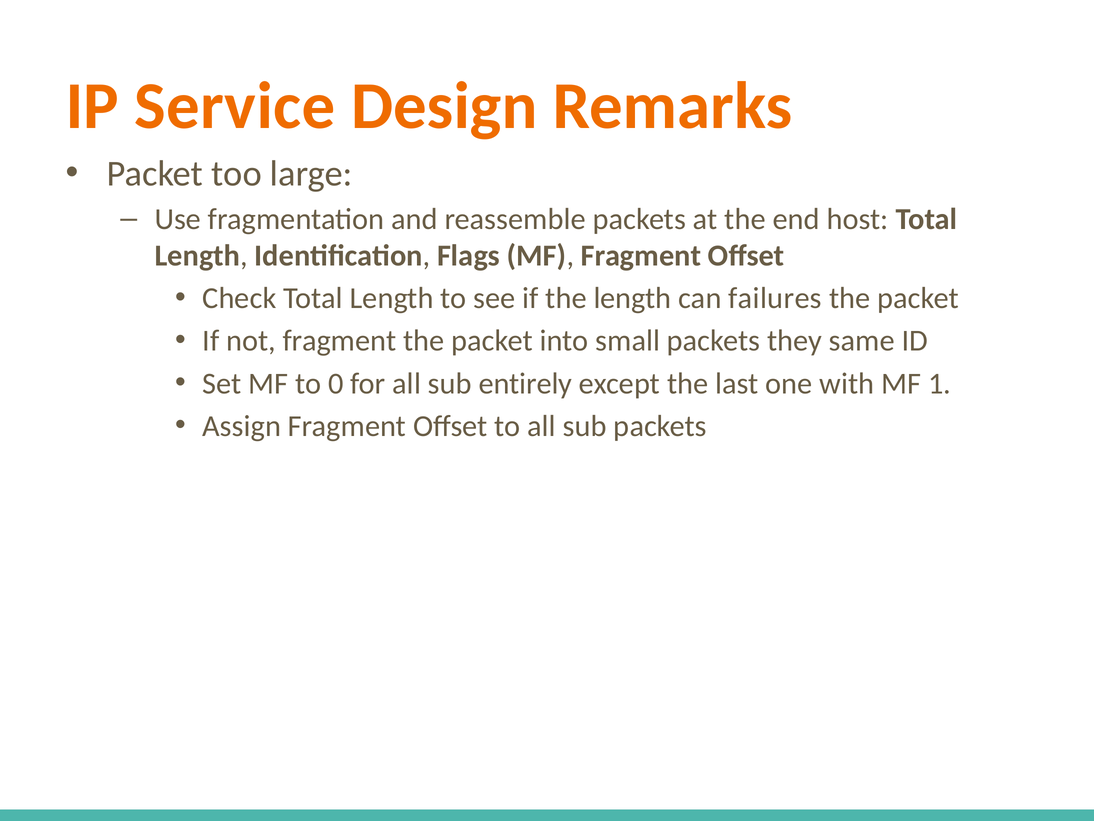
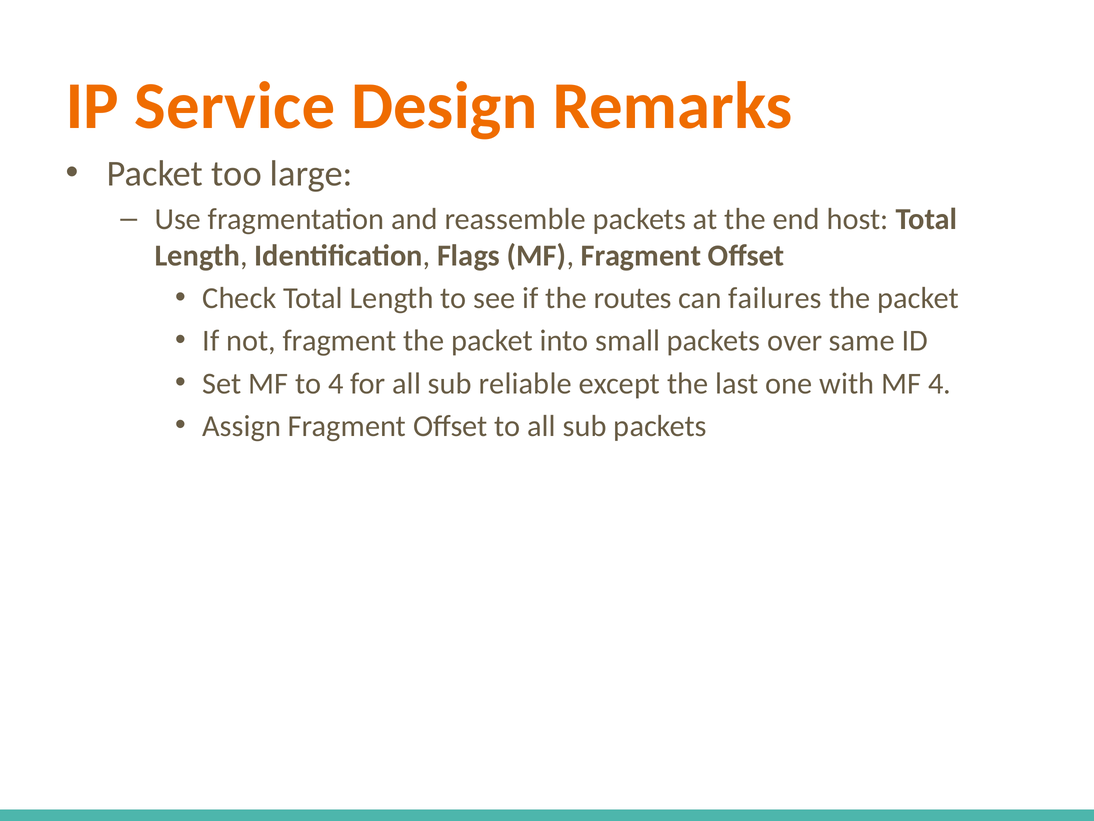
the length: length -> routes (633, 298)
they: they -> over (795, 341)
to 0: 0 -> 4 (336, 383)
entirely: entirely -> reliable (525, 383)
MF 1: 1 -> 4 (940, 383)
